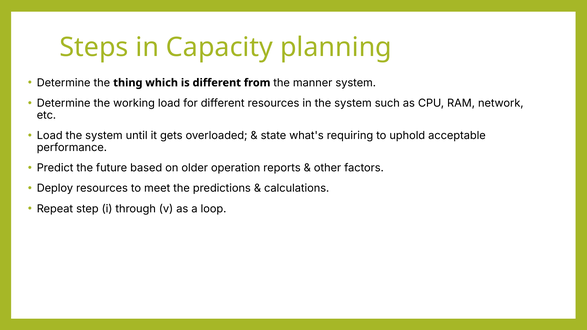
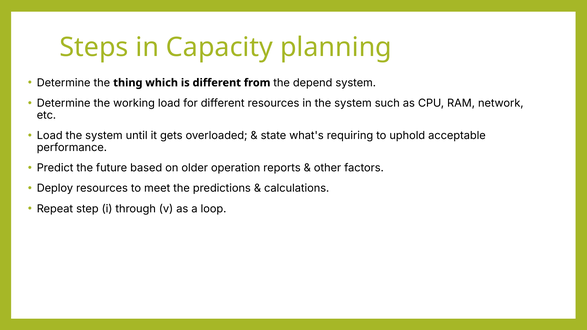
manner: manner -> depend (313, 83)
